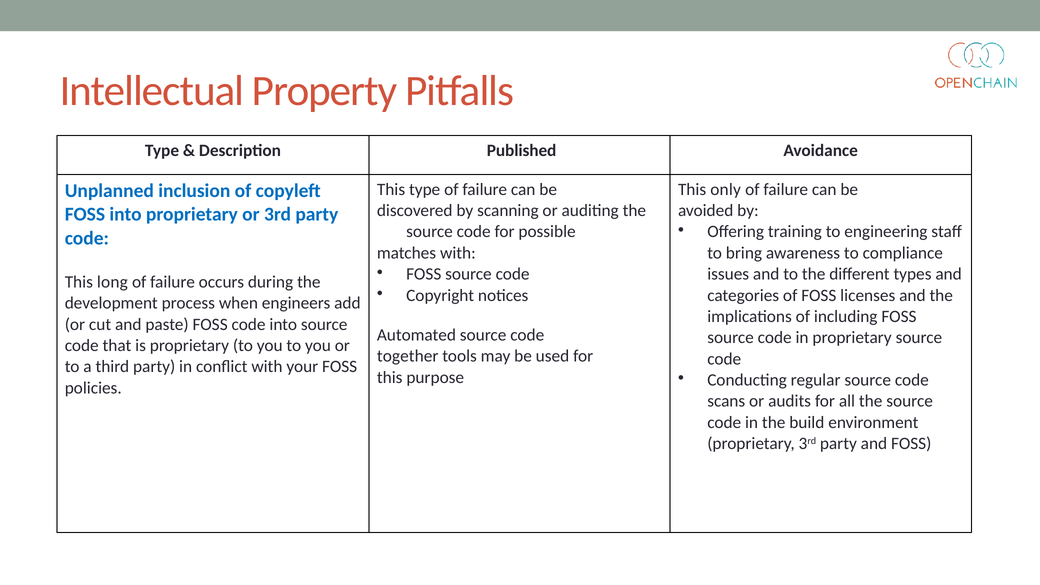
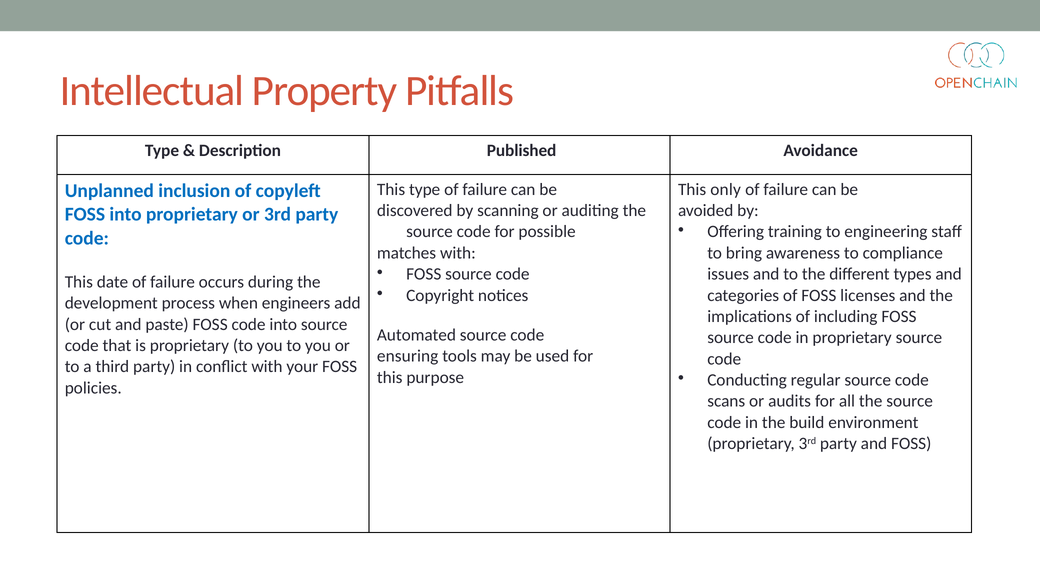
long: long -> date (113, 282)
together: together -> ensuring (408, 356)
